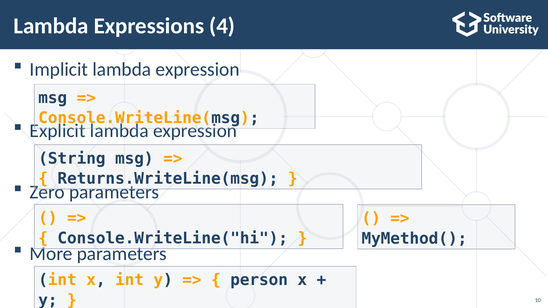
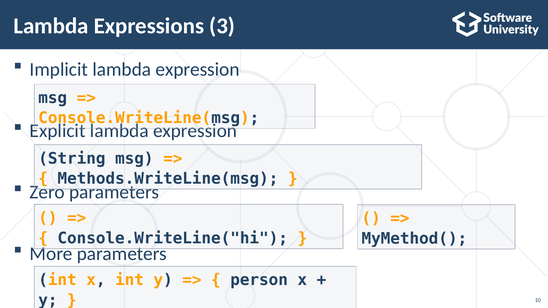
4: 4 -> 3 (222, 26)
Returns.WriteLine(msg: Returns.WriteLine(msg -> Methods.WriteLine(msg (168, 179)
